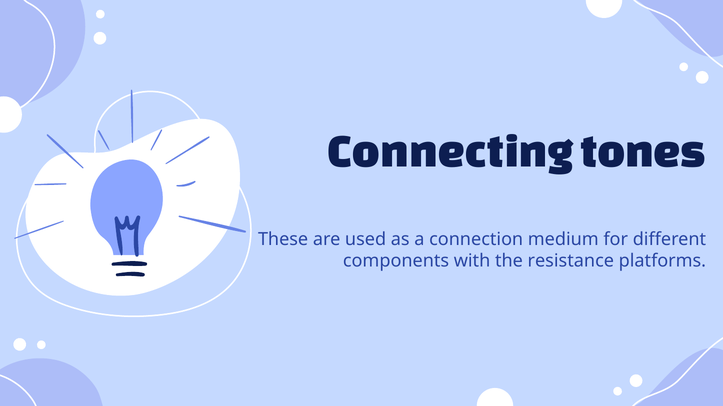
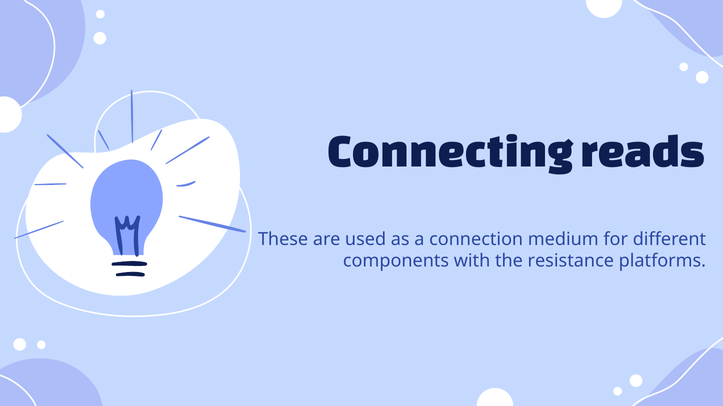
tones: tones -> reads (643, 151)
